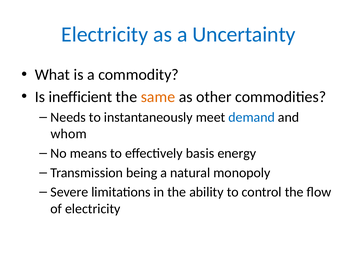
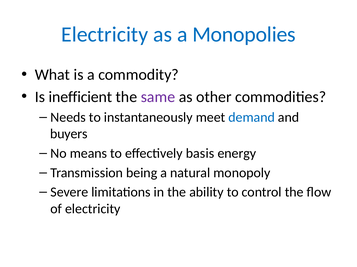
Uncertainty: Uncertainty -> Monopolies (244, 35)
same colour: orange -> purple (158, 97)
whom: whom -> buyers (69, 134)
